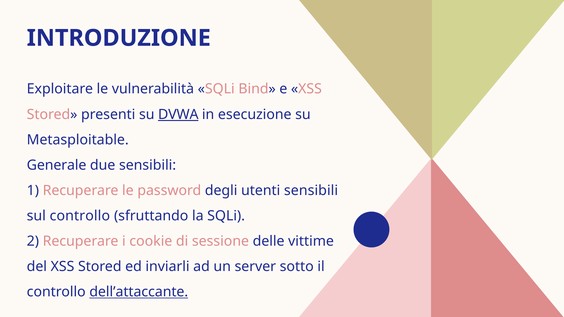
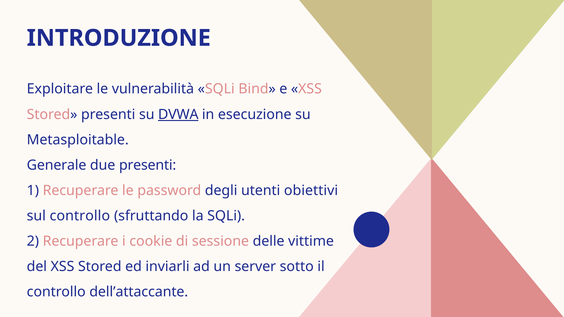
due sensibili: sensibili -> presenti (148, 165)
utenti sensibili: sensibili -> obiettivi (311, 191)
dell’attaccante underline: present -> none (139, 292)
